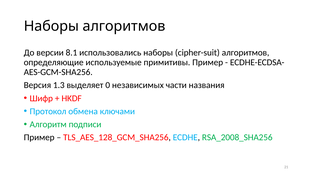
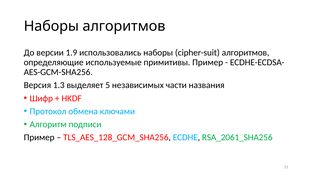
8.1: 8.1 -> 1.9 (71, 53)
0: 0 -> 5 (108, 85)
RSA_2008_SHA256: RSA_2008_SHA256 -> RSA_2061_SHA256 (237, 138)
